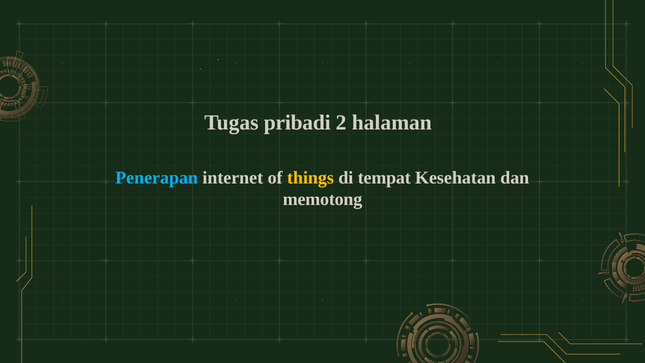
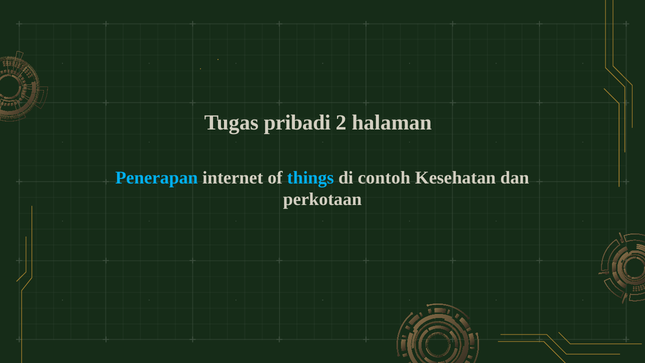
things colour: yellow -> light blue (310, 178)
tempat: tempat -> contoh (384, 178)
memotong: memotong -> perkotaan (322, 199)
